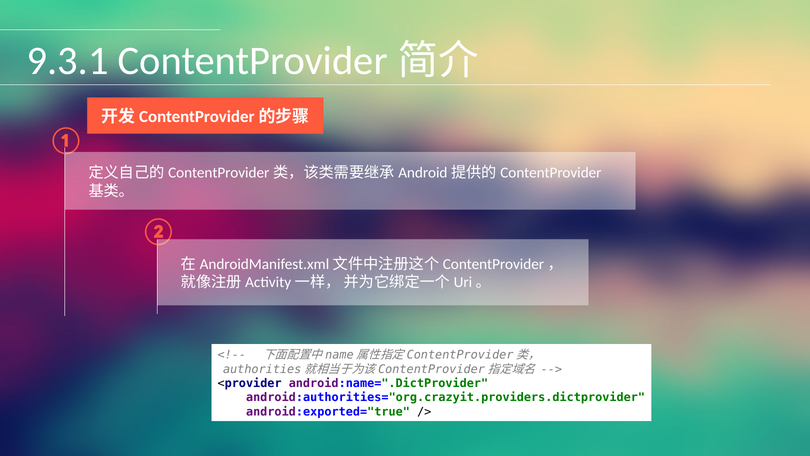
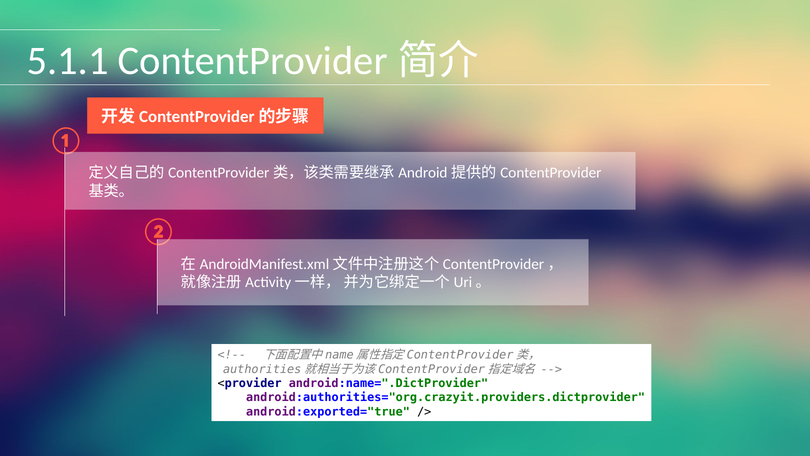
9.3.1: 9.3.1 -> 5.1.1 (68, 61)
